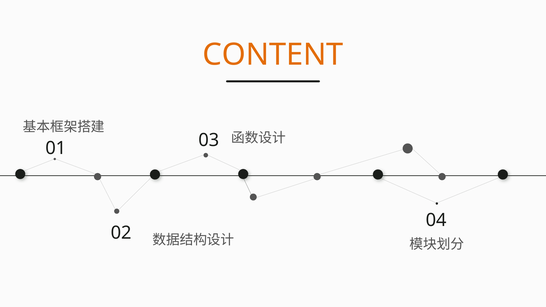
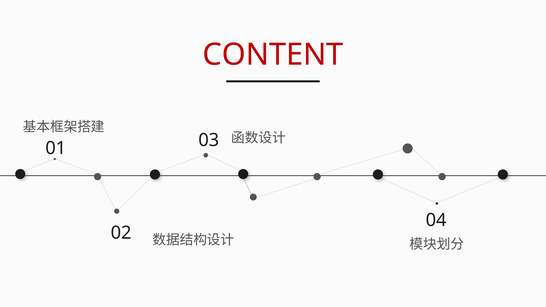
CONTENT colour: orange -> red (273, 55)
